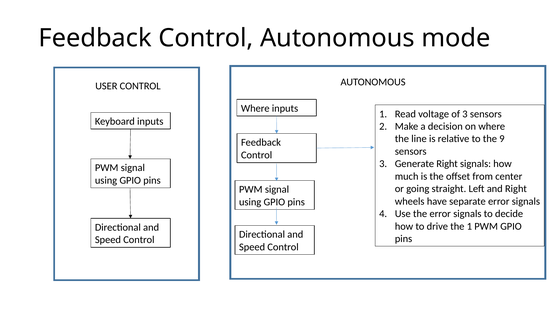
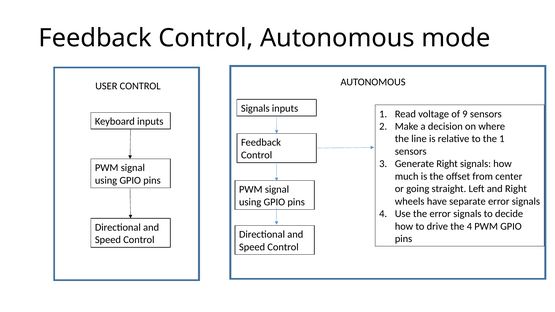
Where: Where -> Signals (255, 108)
of 3: 3 -> 9 (465, 114)
the 9: 9 -> 1 (502, 139)
the 1: 1 -> 4 (469, 226)
